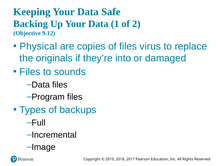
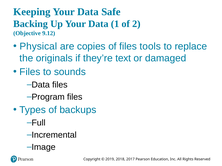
virus: virus -> tools (150, 47)
into: into -> text (123, 58)
